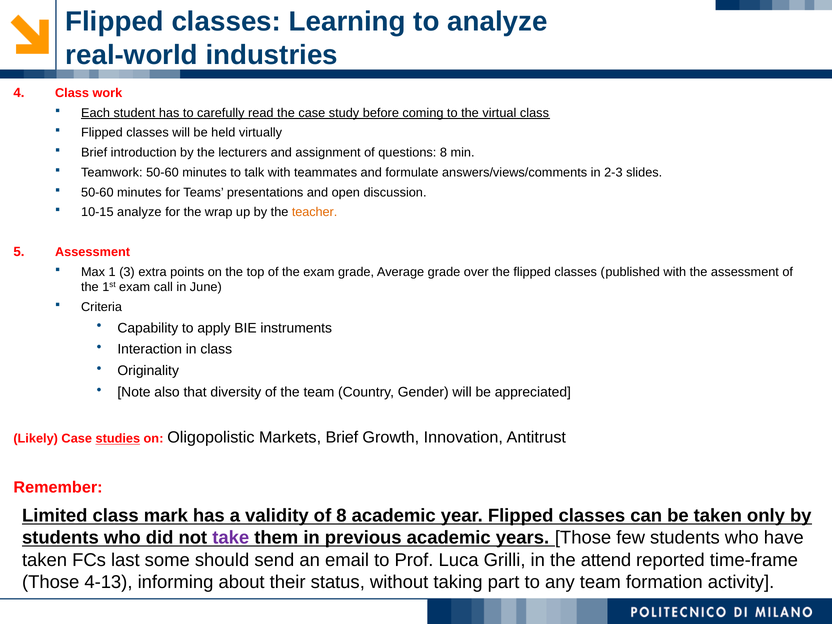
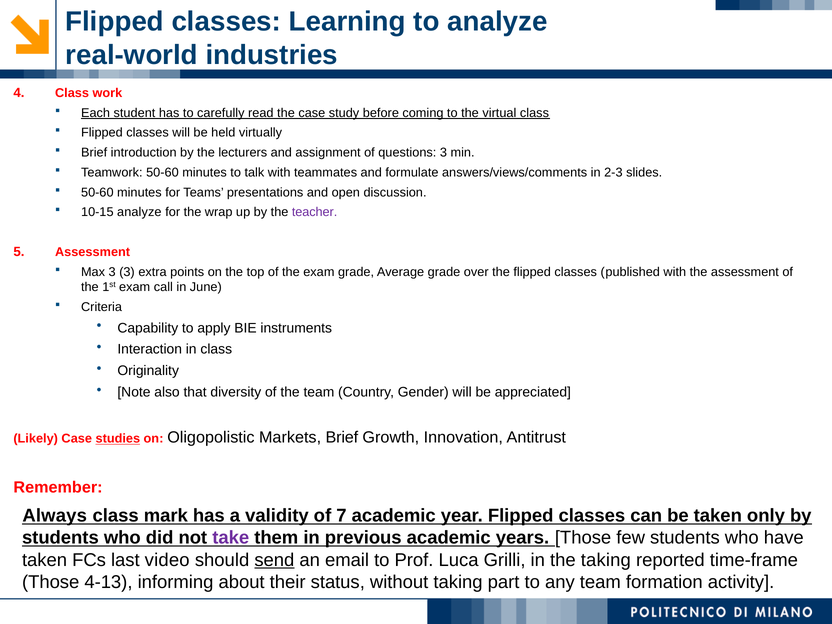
questions 8: 8 -> 3 (443, 153)
teacher colour: orange -> purple (315, 212)
Max 1: 1 -> 3 (112, 272)
Limited: Limited -> Always (55, 516)
of 8: 8 -> 7 (341, 516)
some: some -> video (167, 560)
send underline: none -> present (274, 560)
the attend: attend -> taking (606, 560)
